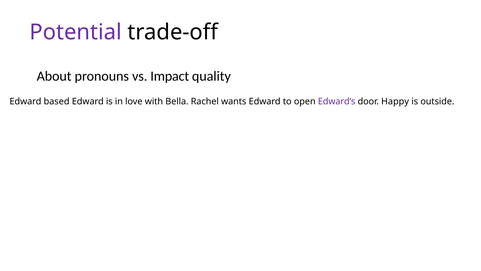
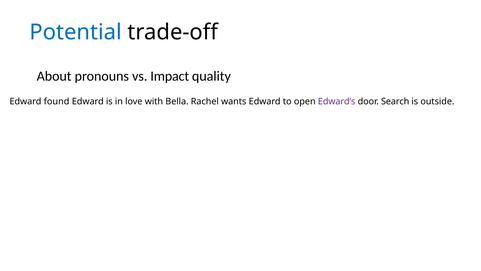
Potential colour: purple -> blue (76, 32)
based: based -> found (57, 101)
Happy: Happy -> Search (395, 101)
